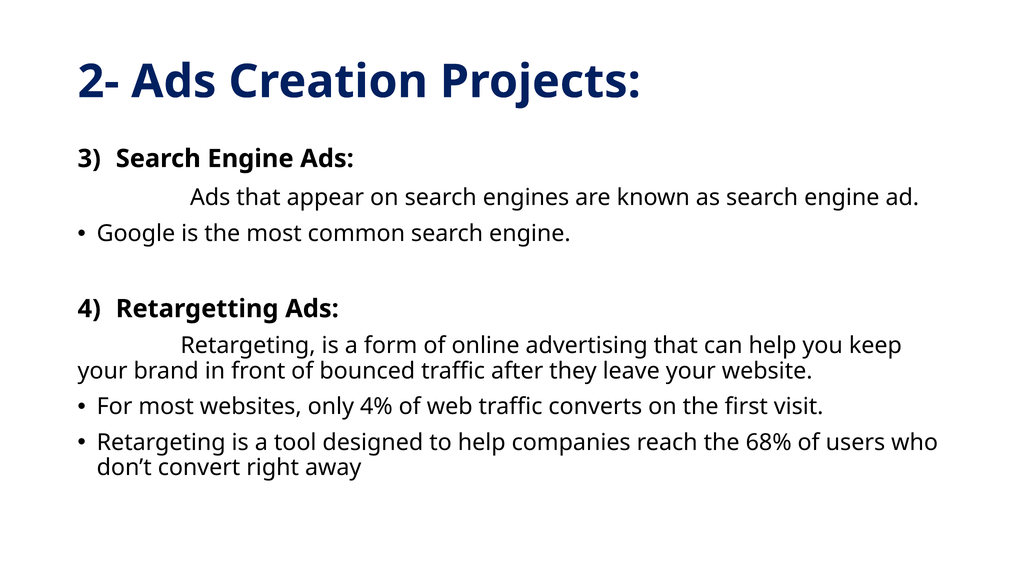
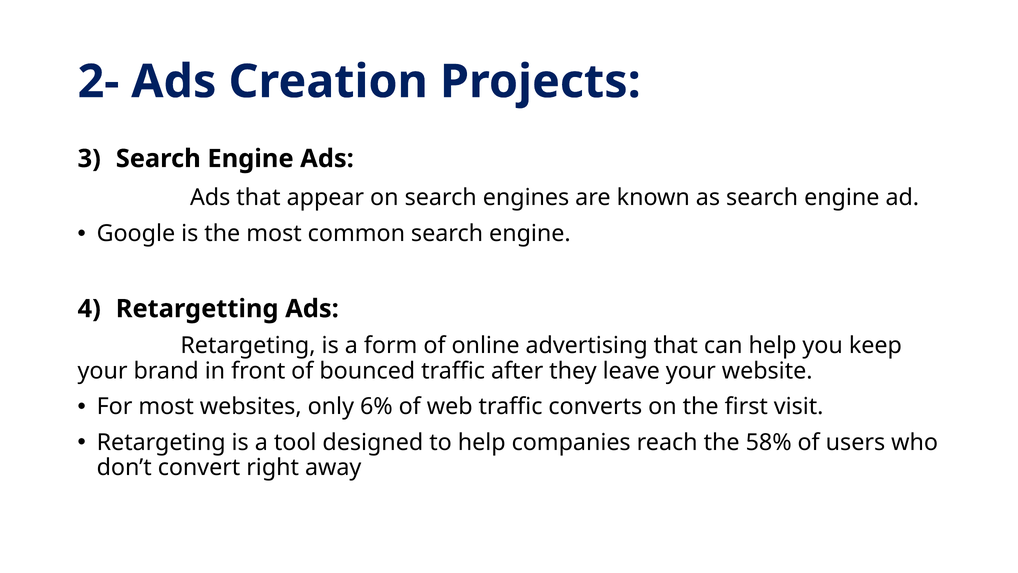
4%: 4% -> 6% (376, 406)
68%: 68% -> 58% (769, 442)
